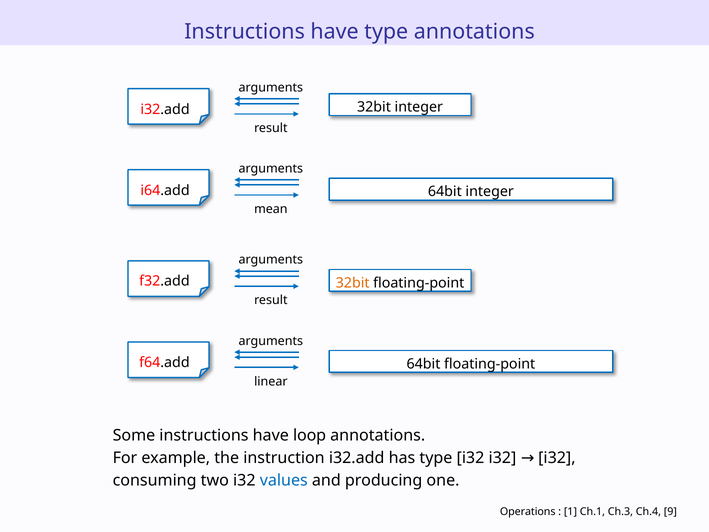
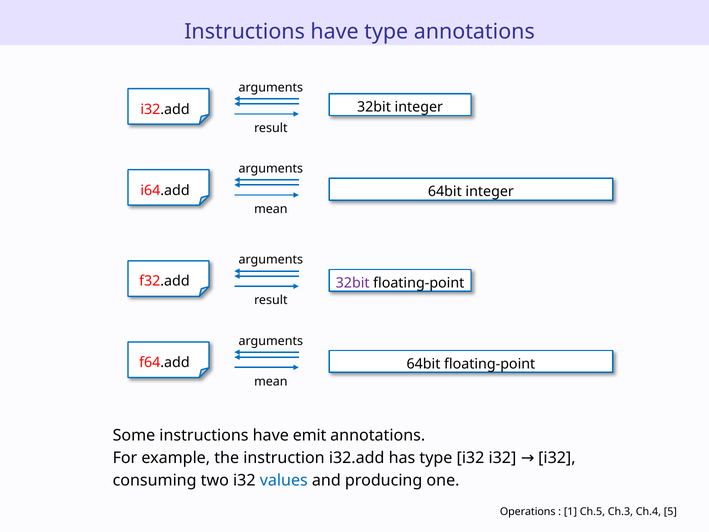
32bit colour: orange -> purple (353, 283)
linear: linear -> mean (271, 381)
loop: loop -> emit (310, 435)
Ch.1: Ch.1 -> Ch.5 (592, 511)
9: 9 -> 5 (670, 511)
